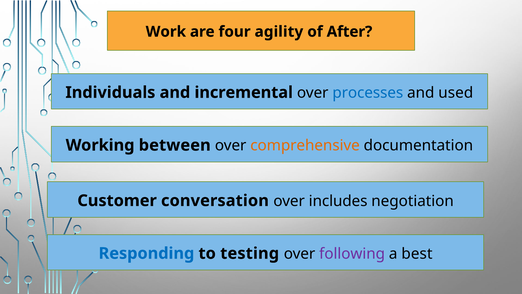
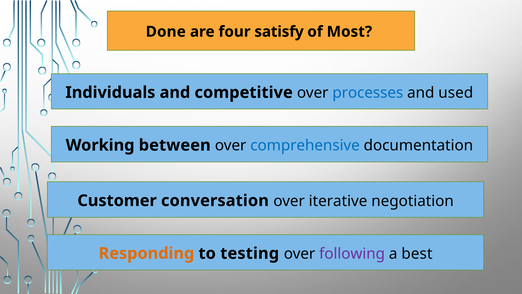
Work: Work -> Done (166, 32)
agility: agility -> satisfy (279, 32)
After: After -> Most (349, 32)
incremental: incremental -> competitive (244, 92)
comprehensive colour: orange -> blue (305, 145)
includes: includes -> iterative (338, 201)
Responding colour: blue -> orange (146, 253)
